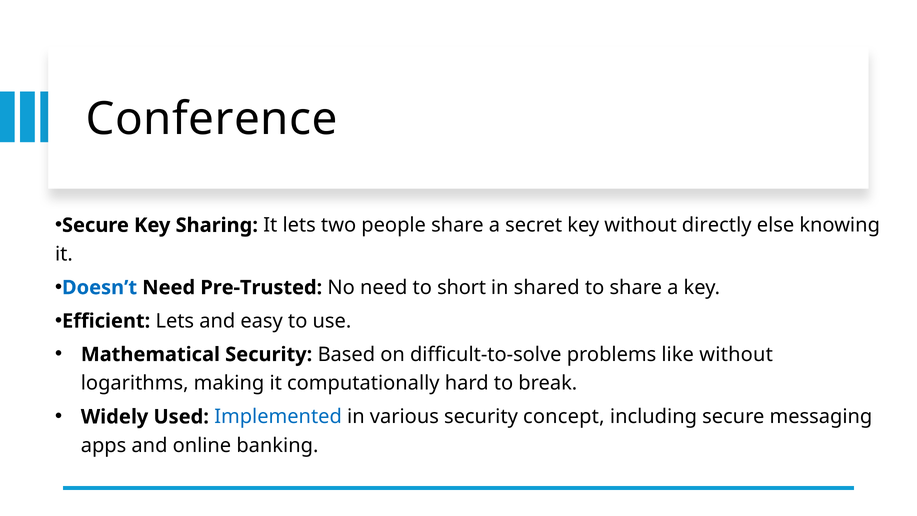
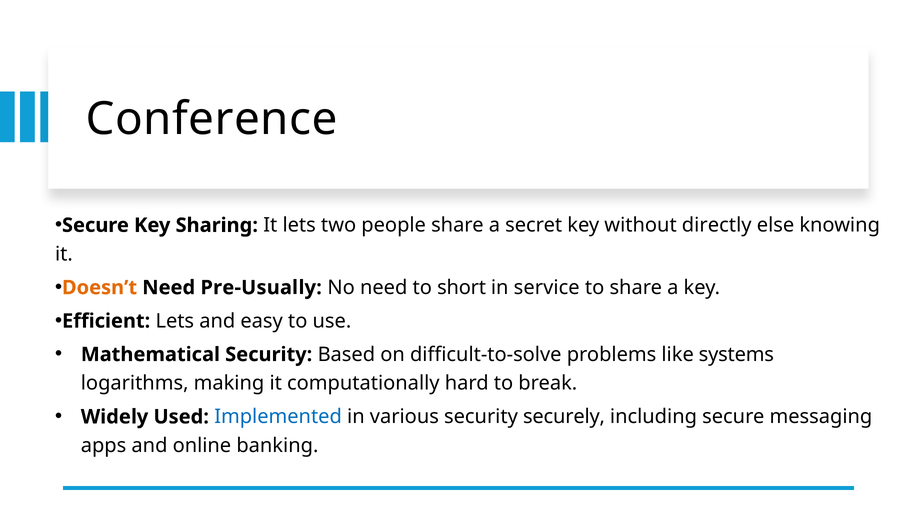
Doesn’t colour: blue -> orange (100, 287)
Pre-Trusted: Pre-Trusted -> Pre-Usually (261, 287)
shared: shared -> service (547, 287)
like without: without -> systems (736, 354)
concept: concept -> securely (564, 417)
